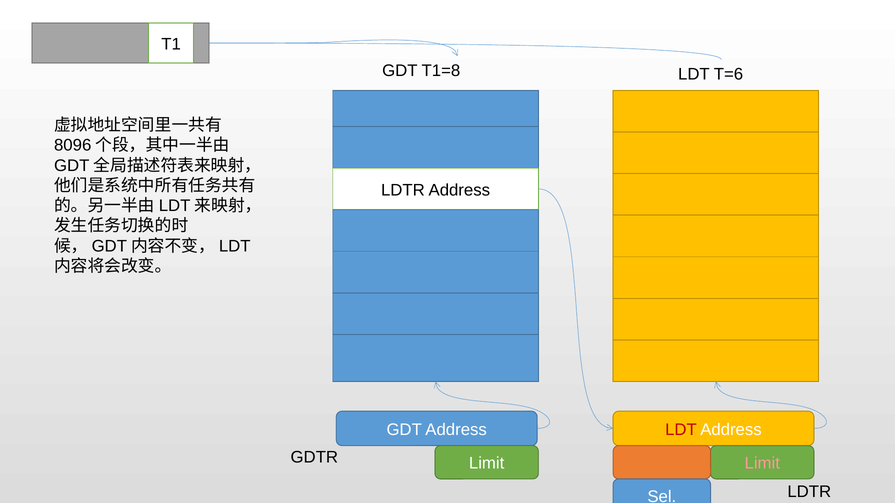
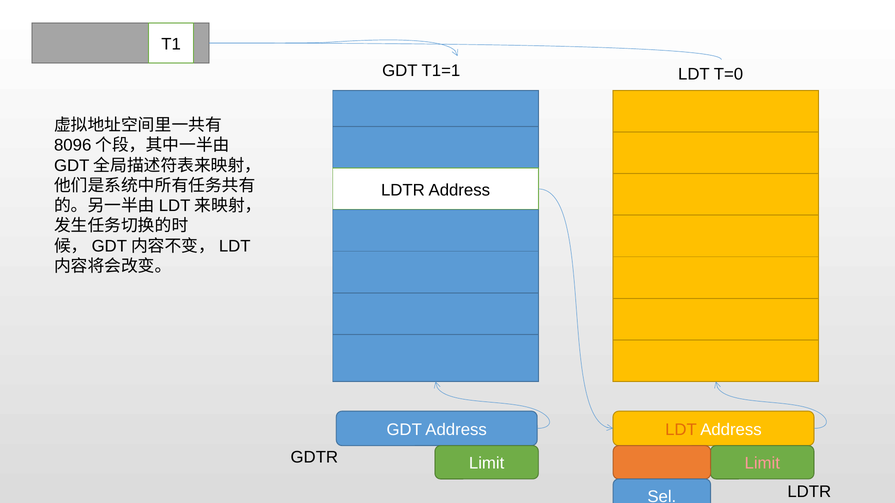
T1=8: T1=8 -> T1=1 (441, 71)
T=6: T=6 -> T=0 (728, 74)
LDT colour: red -> orange (681, 430)
